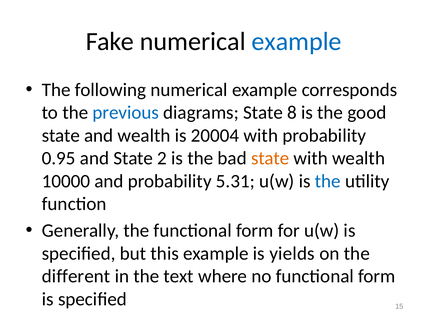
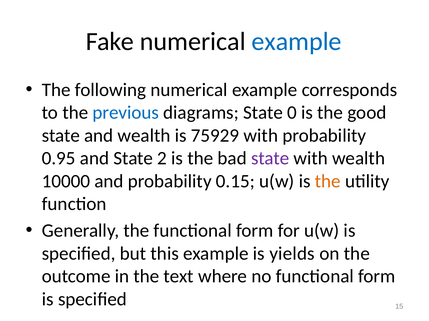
8: 8 -> 0 (292, 113)
20004: 20004 -> 75929 (215, 136)
state colour: orange -> purple (270, 159)
5.31: 5.31 -> 0.15 (235, 182)
the colour: blue -> orange (328, 182)
different: different -> outcome (76, 277)
